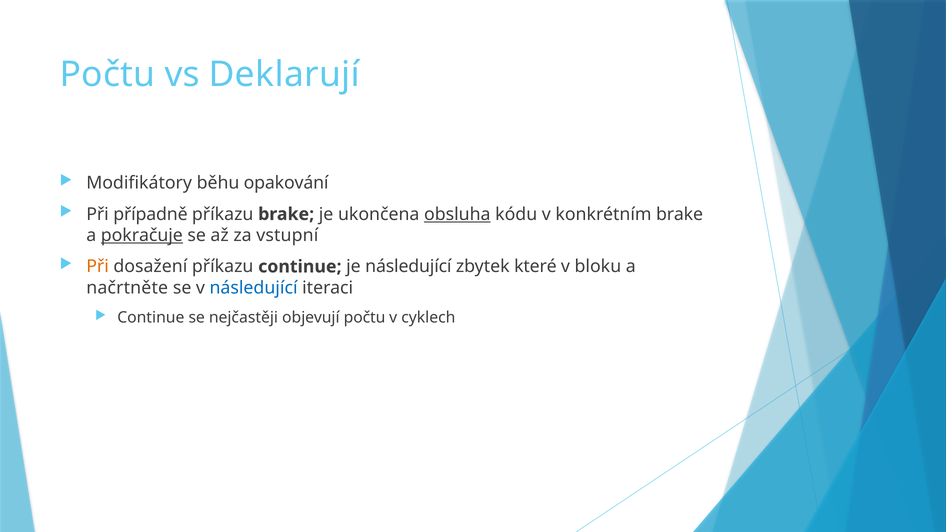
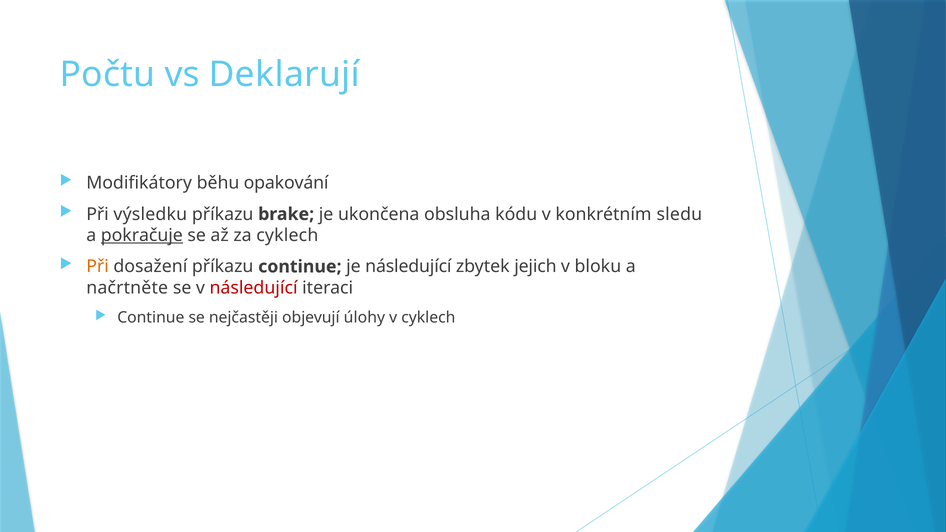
případně: případně -> výsledku (150, 214)
obsluha underline: present -> none (457, 214)
konkrétním brake: brake -> sledu (679, 214)
za vstupní: vstupní -> cyklech (287, 236)
které: které -> jejich (535, 267)
následující colour: blue -> red (254, 288)
objevují počtu: počtu -> úlohy (364, 318)
